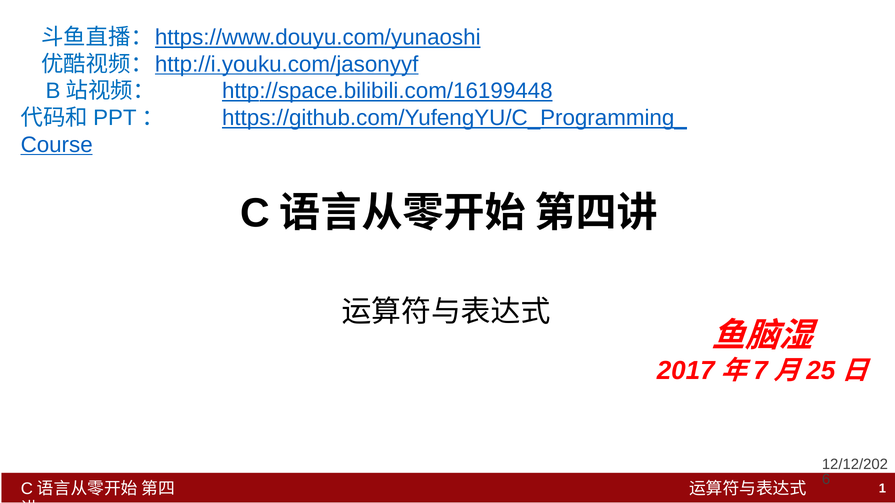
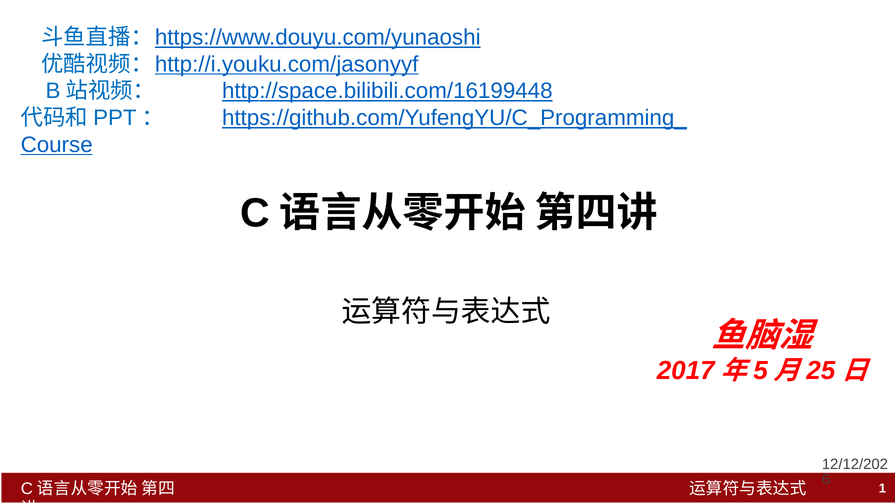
7: 7 -> 5 (761, 371)
